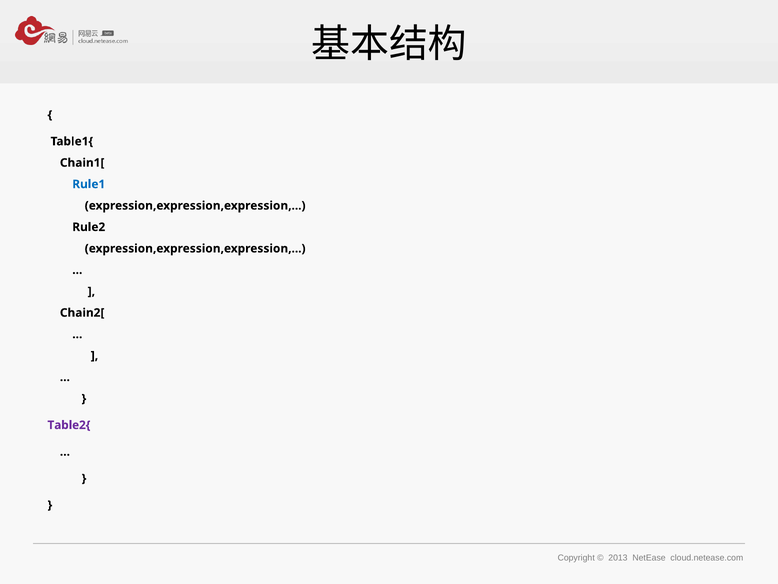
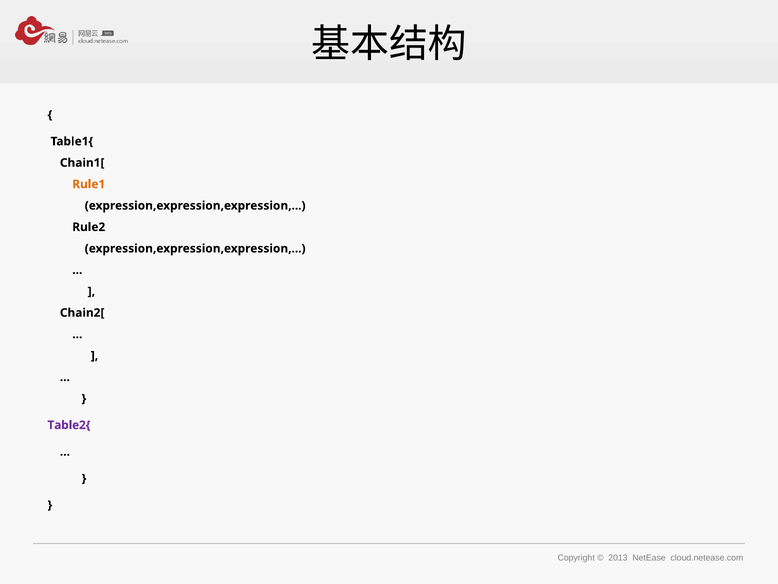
Rule1 colour: blue -> orange (89, 184)
